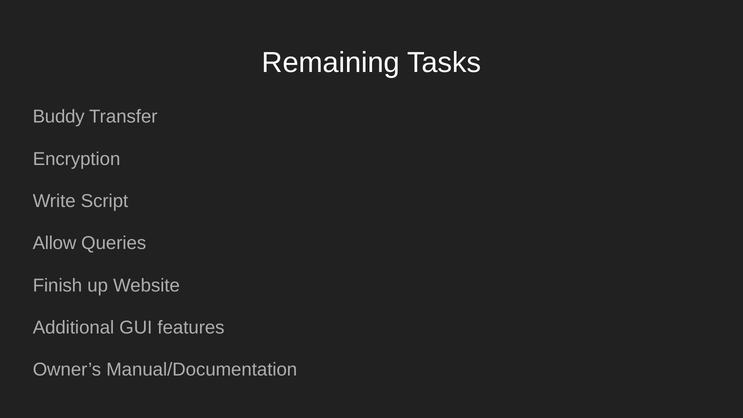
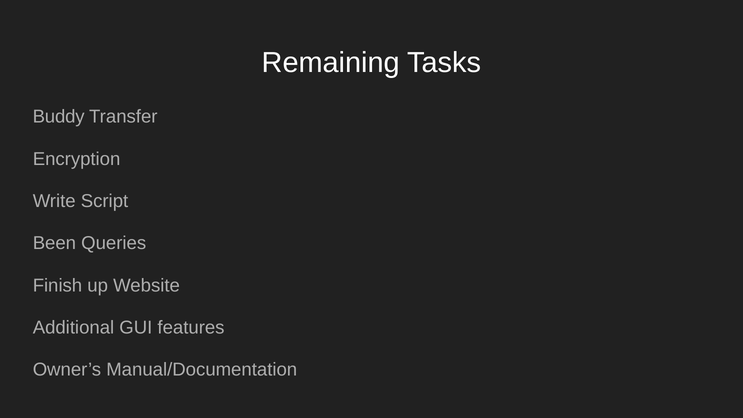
Allow: Allow -> Been (54, 243)
